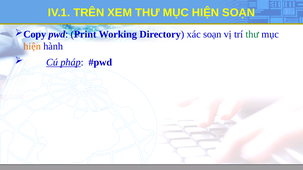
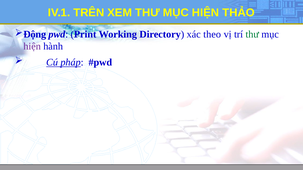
HIỆN SOẠN: SOẠN -> THẢO (239, 13)
Copy: Copy -> Động (35, 34)
xác soạn: soạn -> theo (212, 34)
hiện colour: orange -> purple (32, 47)
